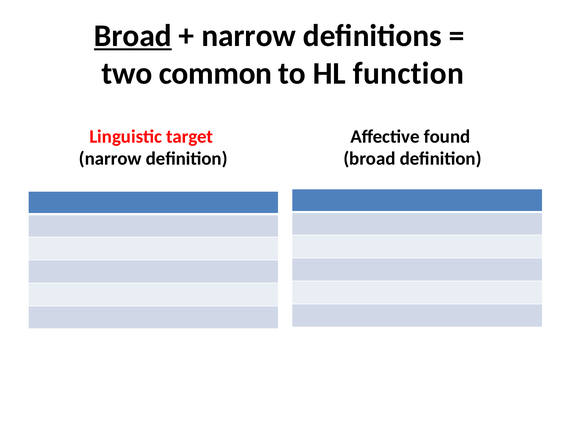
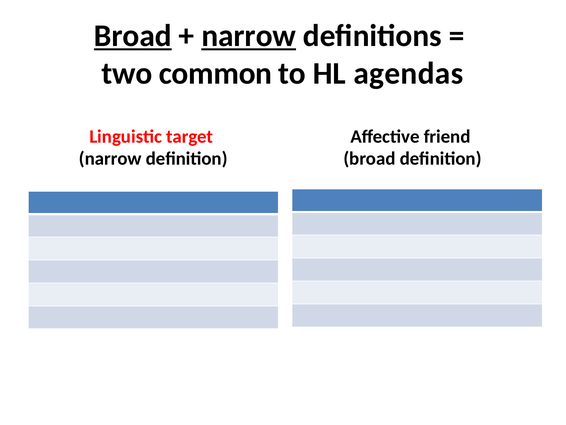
narrow underline: none -> present (249, 36)
function: function -> agendas (408, 73)
found: found -> friend (447, 137)
